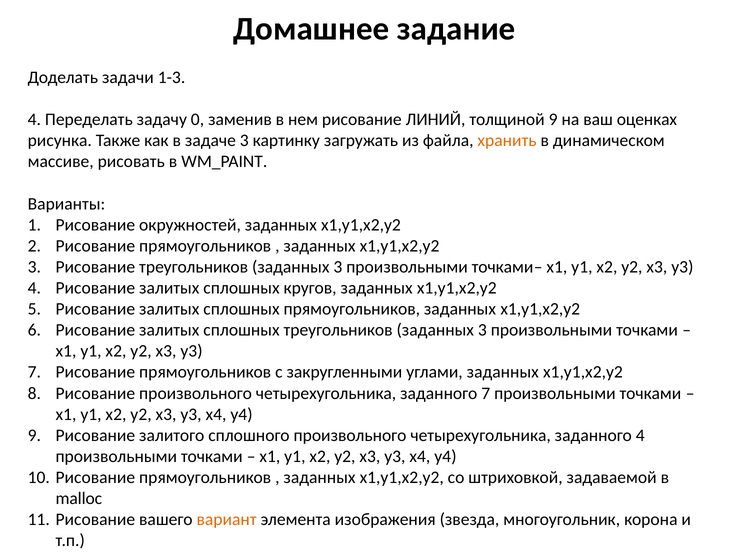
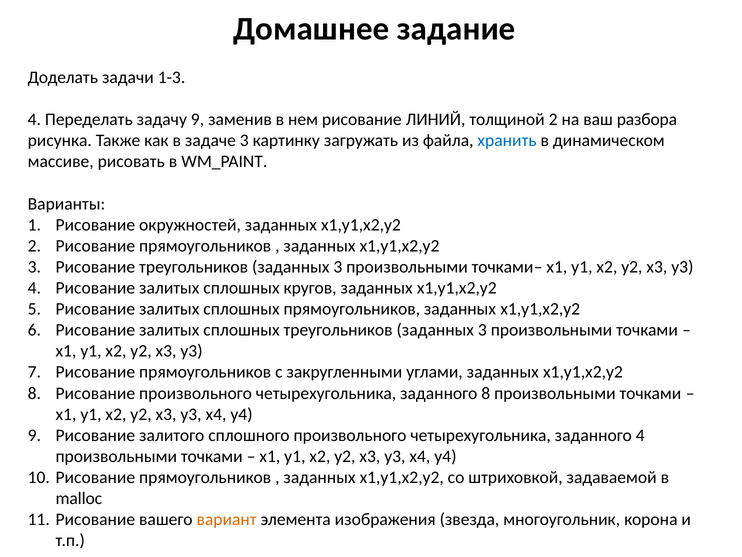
задачу 0: 0 -> 9 (197, 119)
толщиной 9: 9 -> 2 (553, 119)
оценках: оценках -> разбора (647, 119)
хранить colour: orange -> blue (507, 141)
заданного 7: 7 -> 8 (486, 393)
